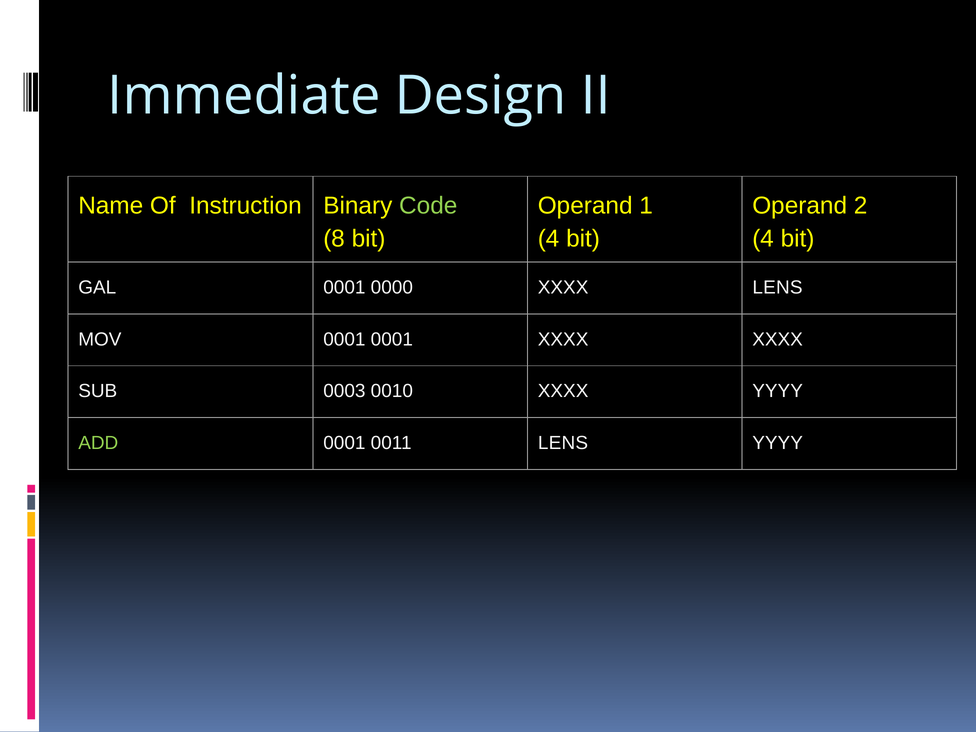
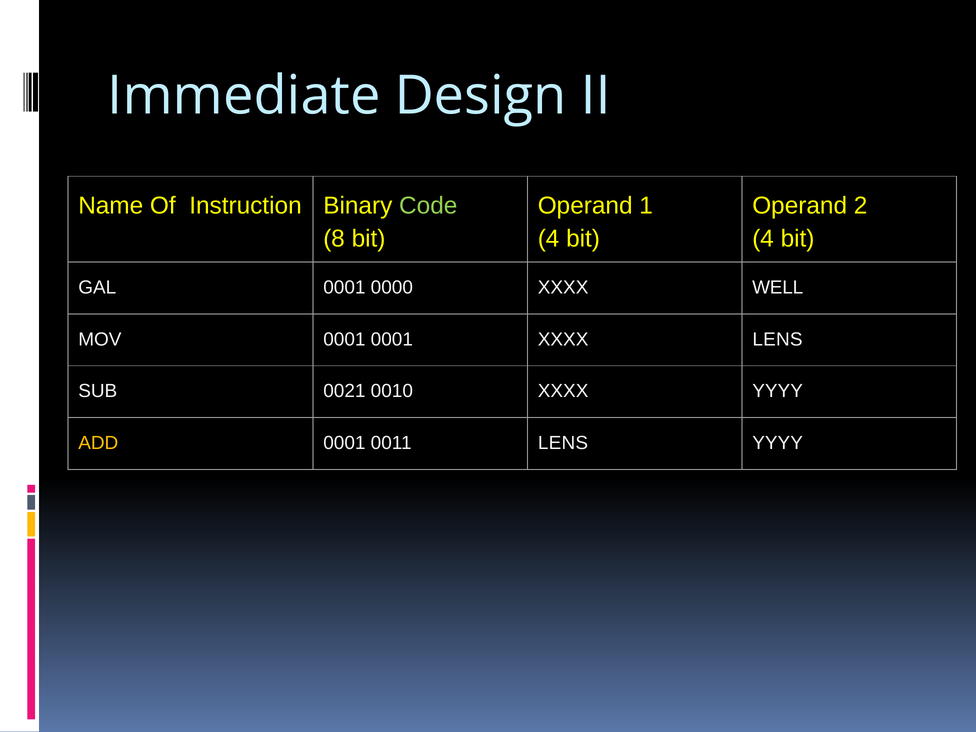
XXXX LENS: LENS -> WELL (778, 287)
XXXX XXXX: XXXX -> LENS (777, 339)
0003: 0003 -> 0021 (344, 391)
ADD colour: light green -> yellow (98, 443)
